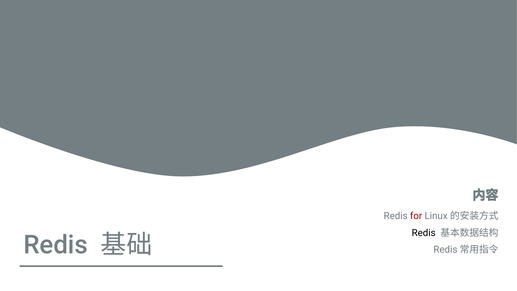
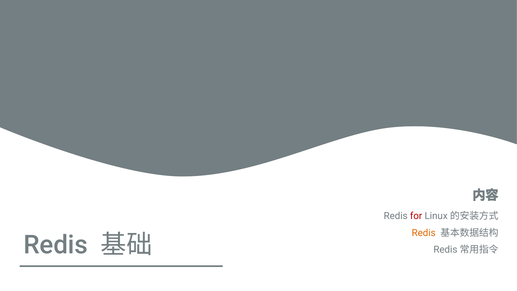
Redis colour: black -> orange (424, 233)
